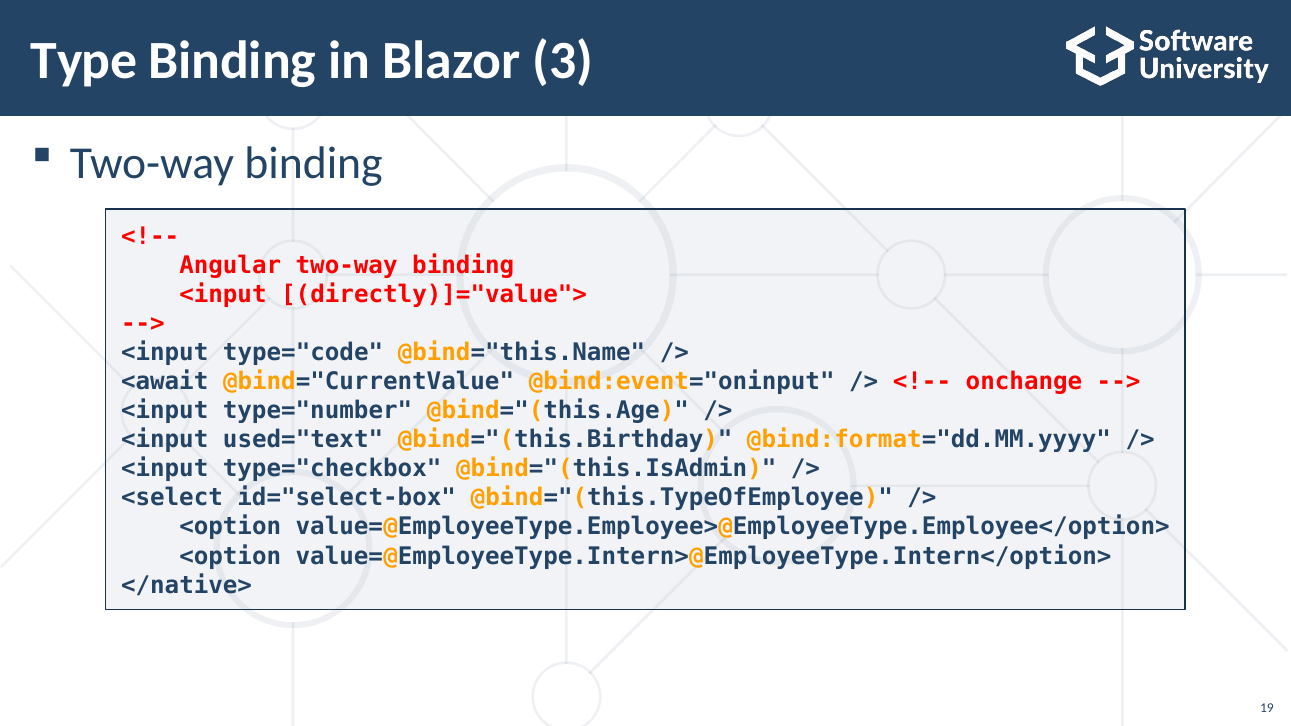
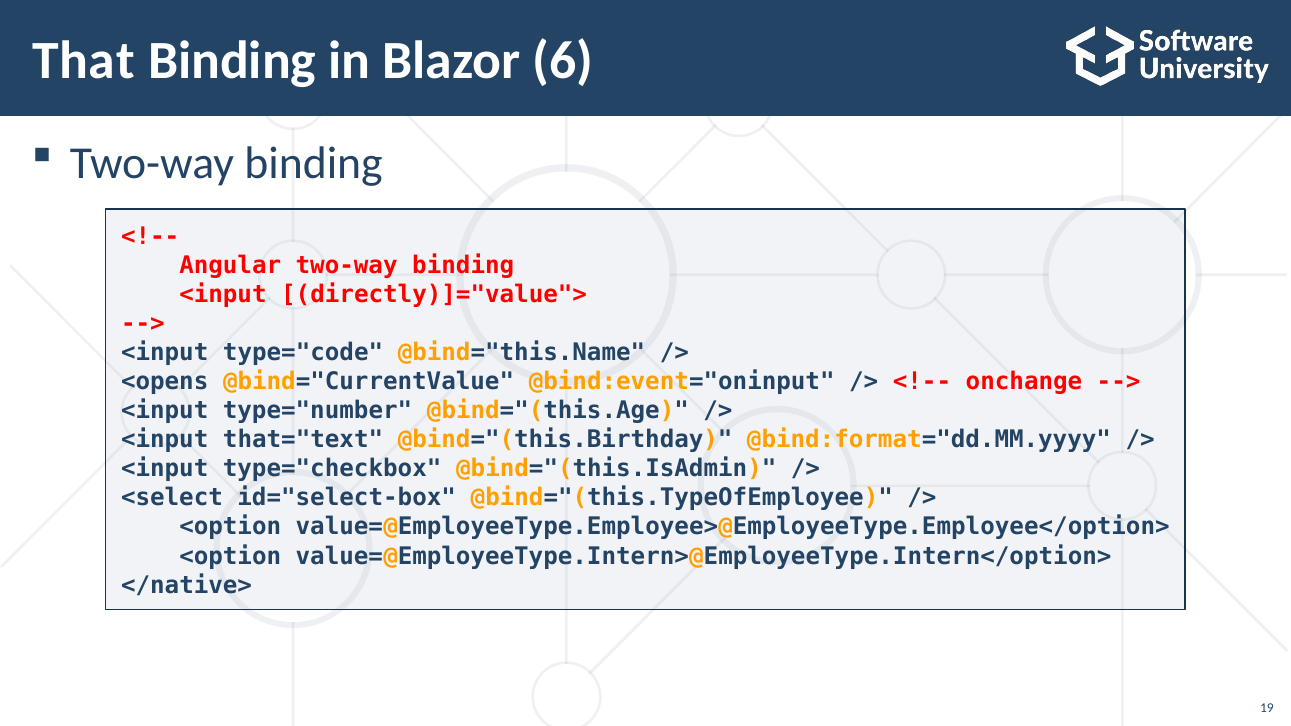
Type: Type -> That (84, 61)
3: 3 -> 6 (563, 61)
<await: <await -> <opens (165, 382)
used="text: used="text -> that="text (303, 440)
